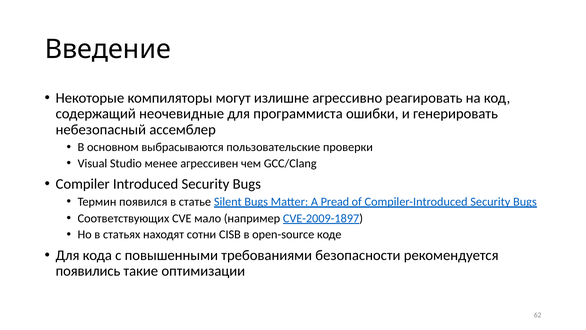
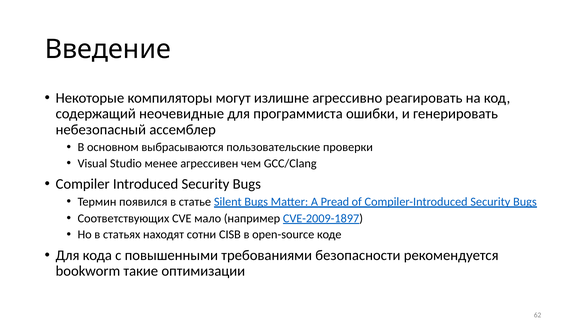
появились: появились -> bookworm (88, 271)
